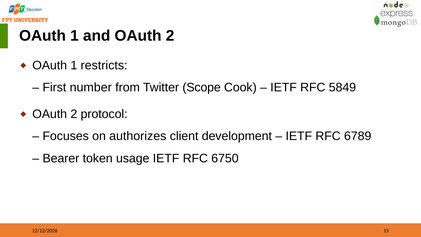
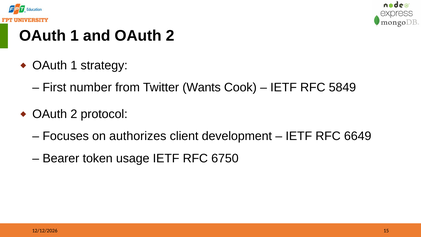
restricts: restricts -> strategy (104, 65)
Scope: Scope -> Wants (202, 88)
6789: 6789 -> 6649 (358, 136)
